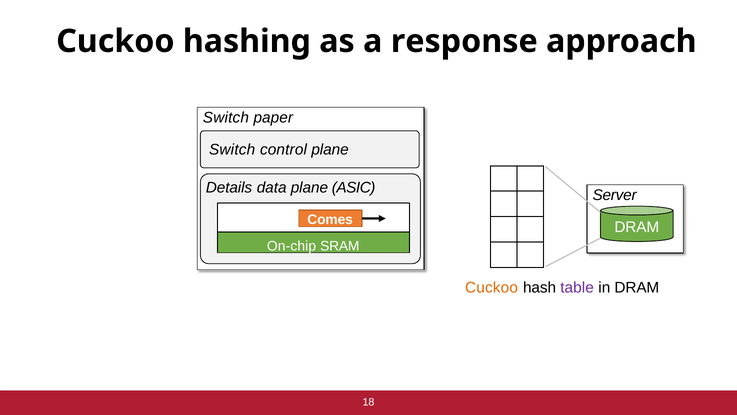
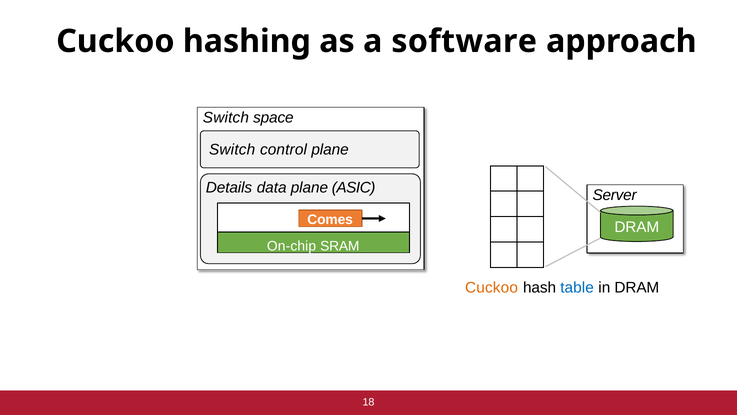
response: response -> software (464, 41)
paper: paper -> space (273, 117)
table colour: purple -> blue (577, 287)
